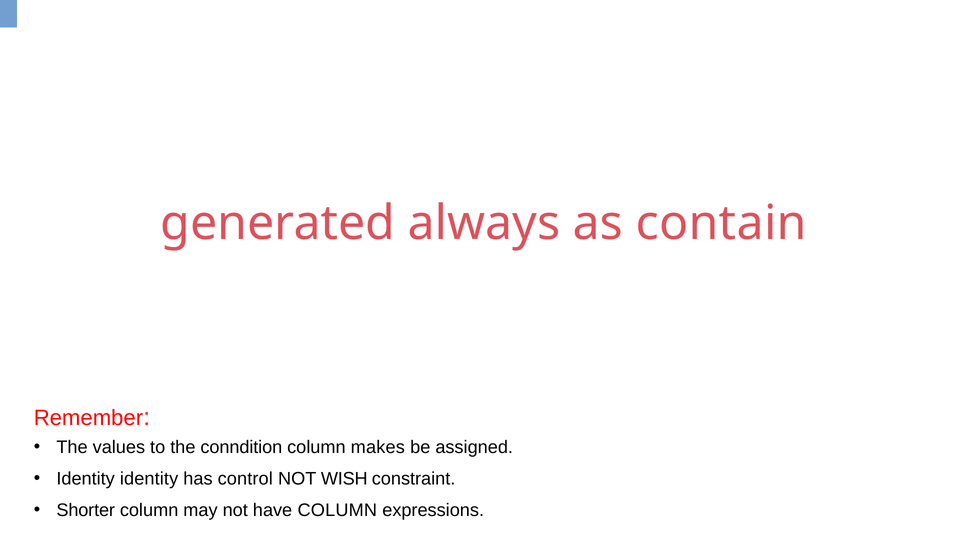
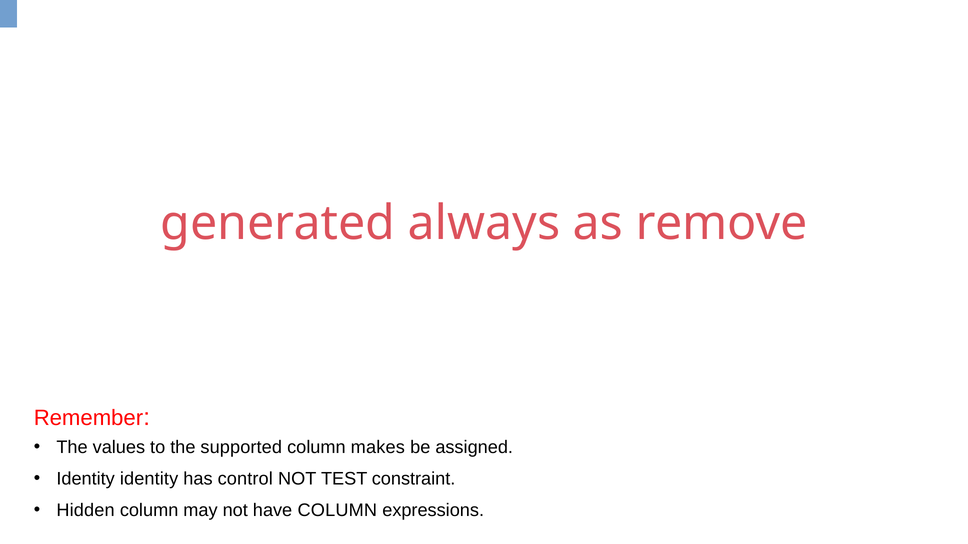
contain: contain -> remove (722, 224)
conndition: conndition -> supported (241, 448)
WISH: WISH -> TEST (344, 479)
Shorter: Shorter -> Hidden (86, 510)
